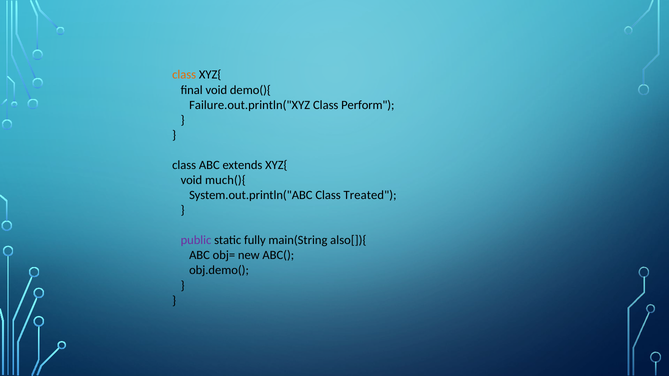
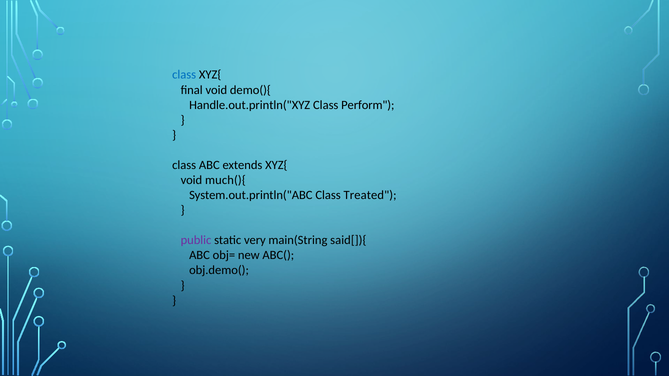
class colour: orange -> blue (184, 75)
Failure.out.println("XYZ: Failure.out.println("XYZ -> Handle.out.println("XYZ (250, 105)
fully: fully -> very (255, 240)
also[]){: also[]){ -> said[]){ (348, 240)
